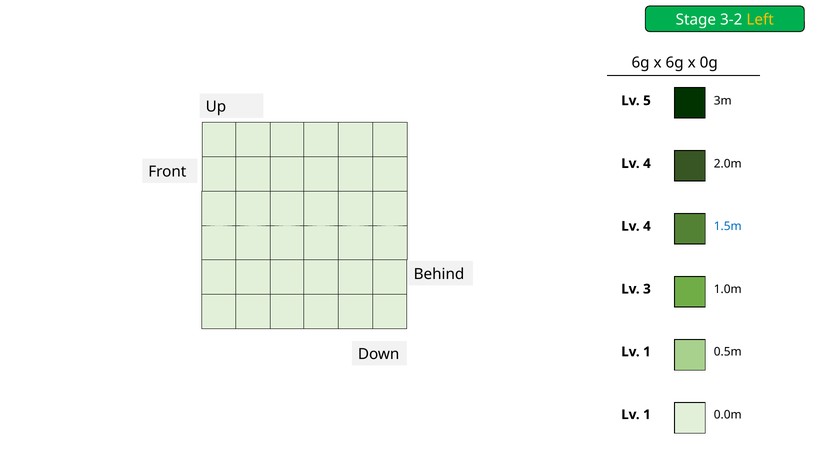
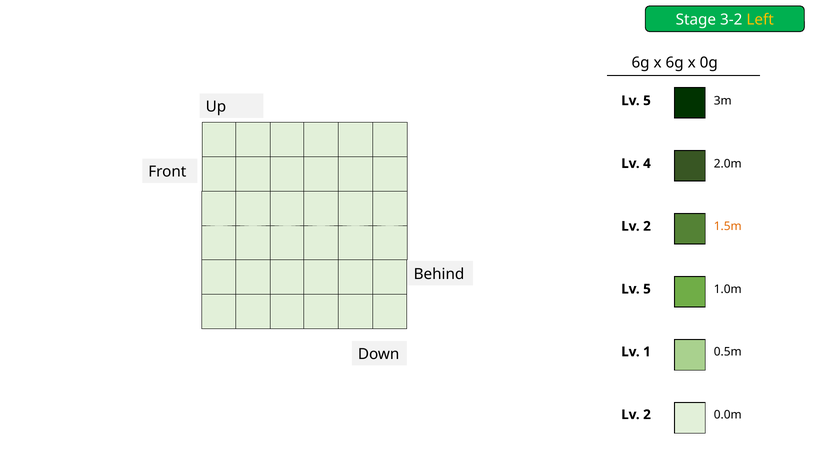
1.5m colour: blue -> orange (728, 226)
4: 4 -> 2 (647, 226)
3: 3 -> 5 (647, 289)
1: 1 -> 2 (647, 415)
